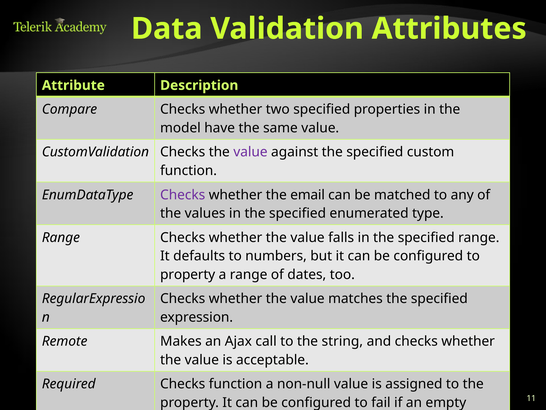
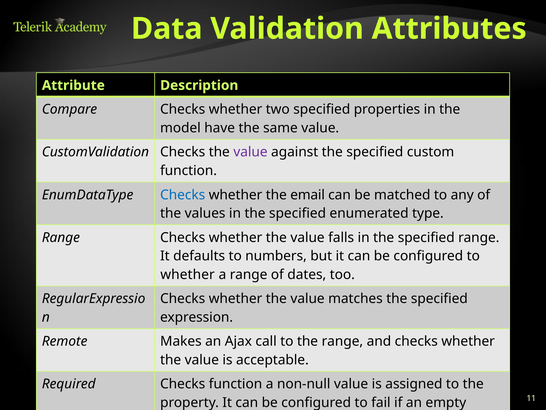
Checks colour: purple -> blue (183, 195)
property: property -> whether (188, 274)
to the string: string -> range (342, 341)
